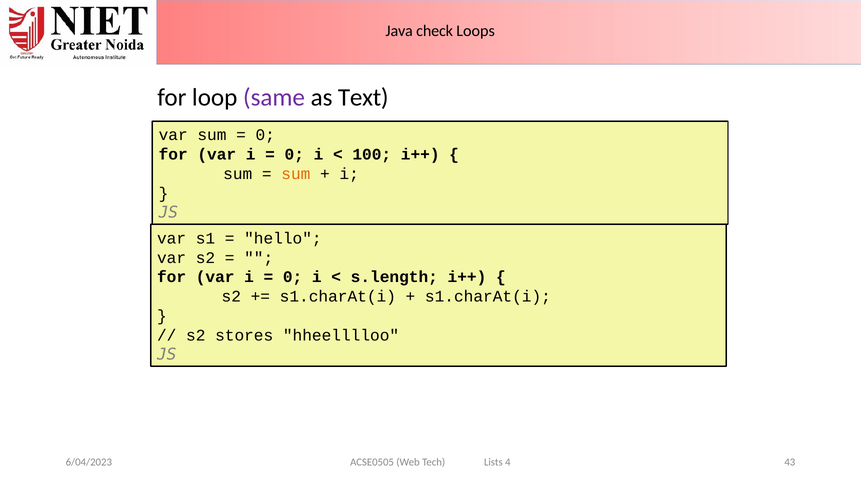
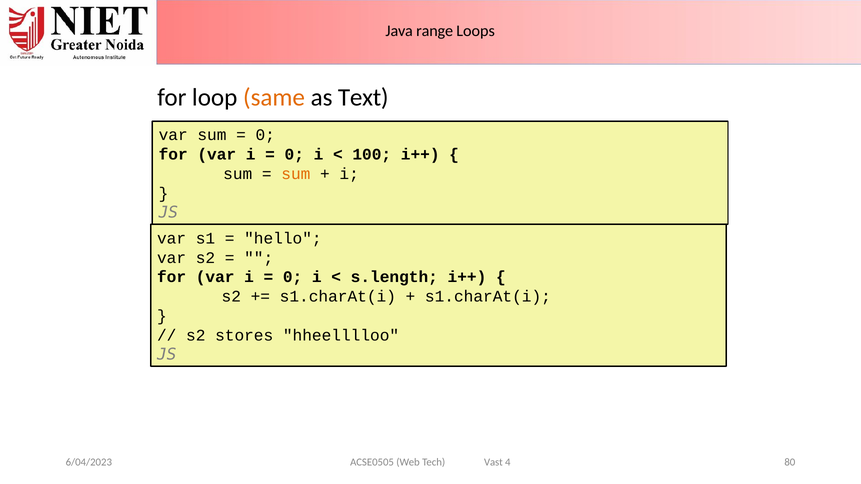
check: check -> range (435, 31)
same colour: purple -> orange (274, 97)
Lists: Lists -> Vast (493, 462)
43: 43 -> 80 (790, 462)
